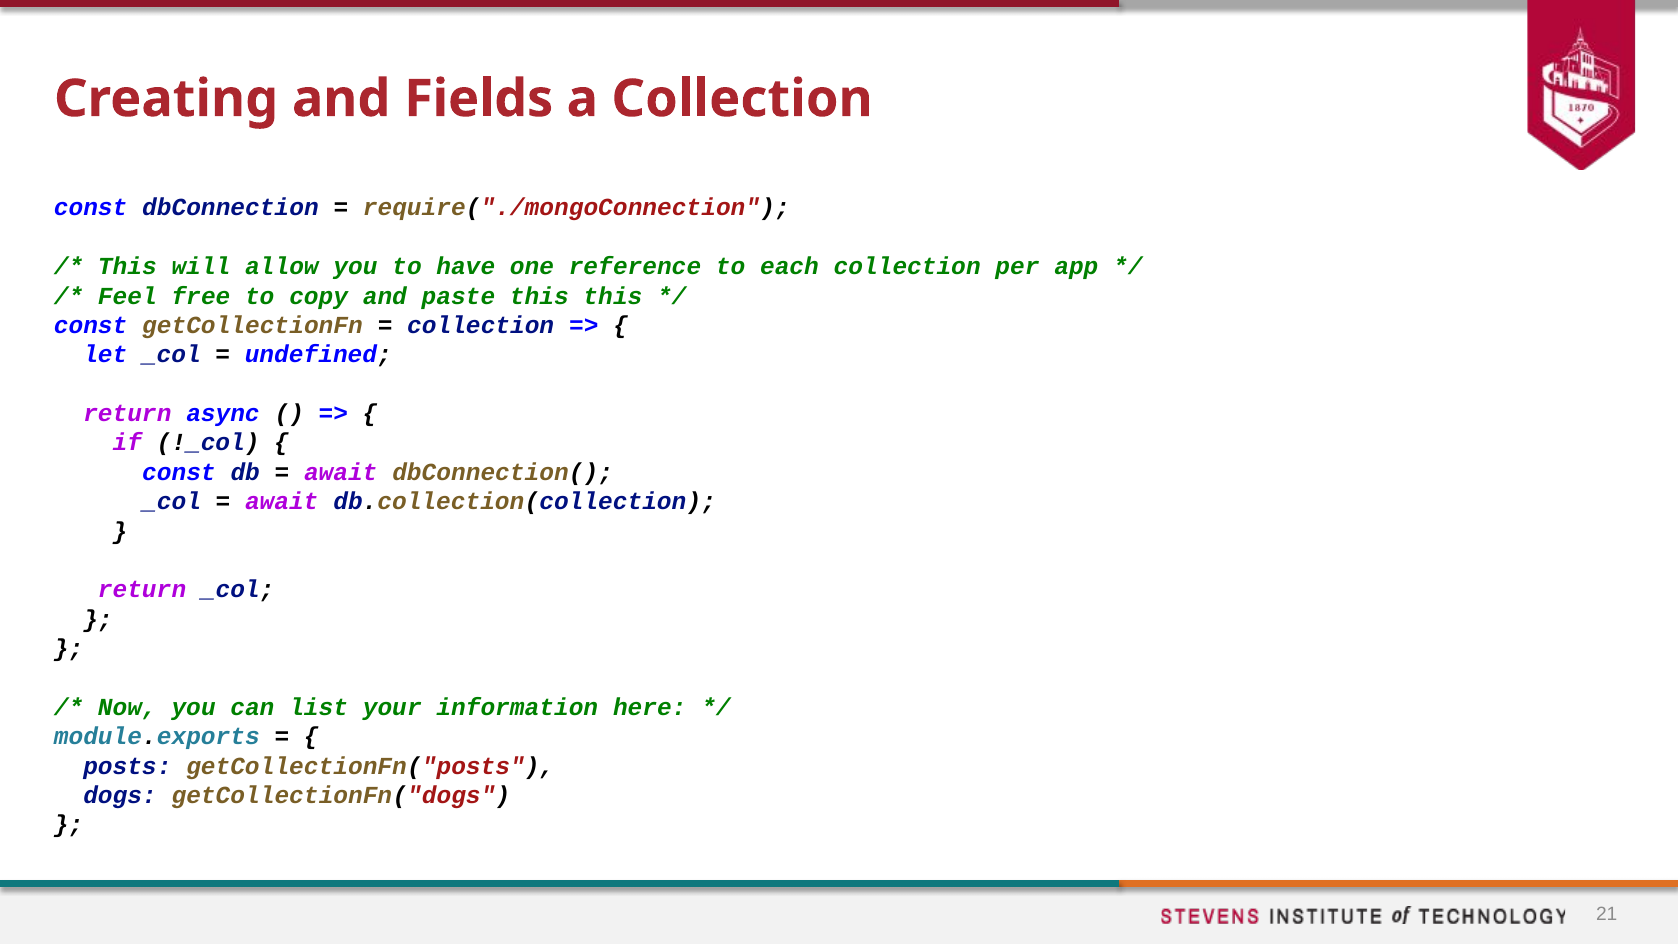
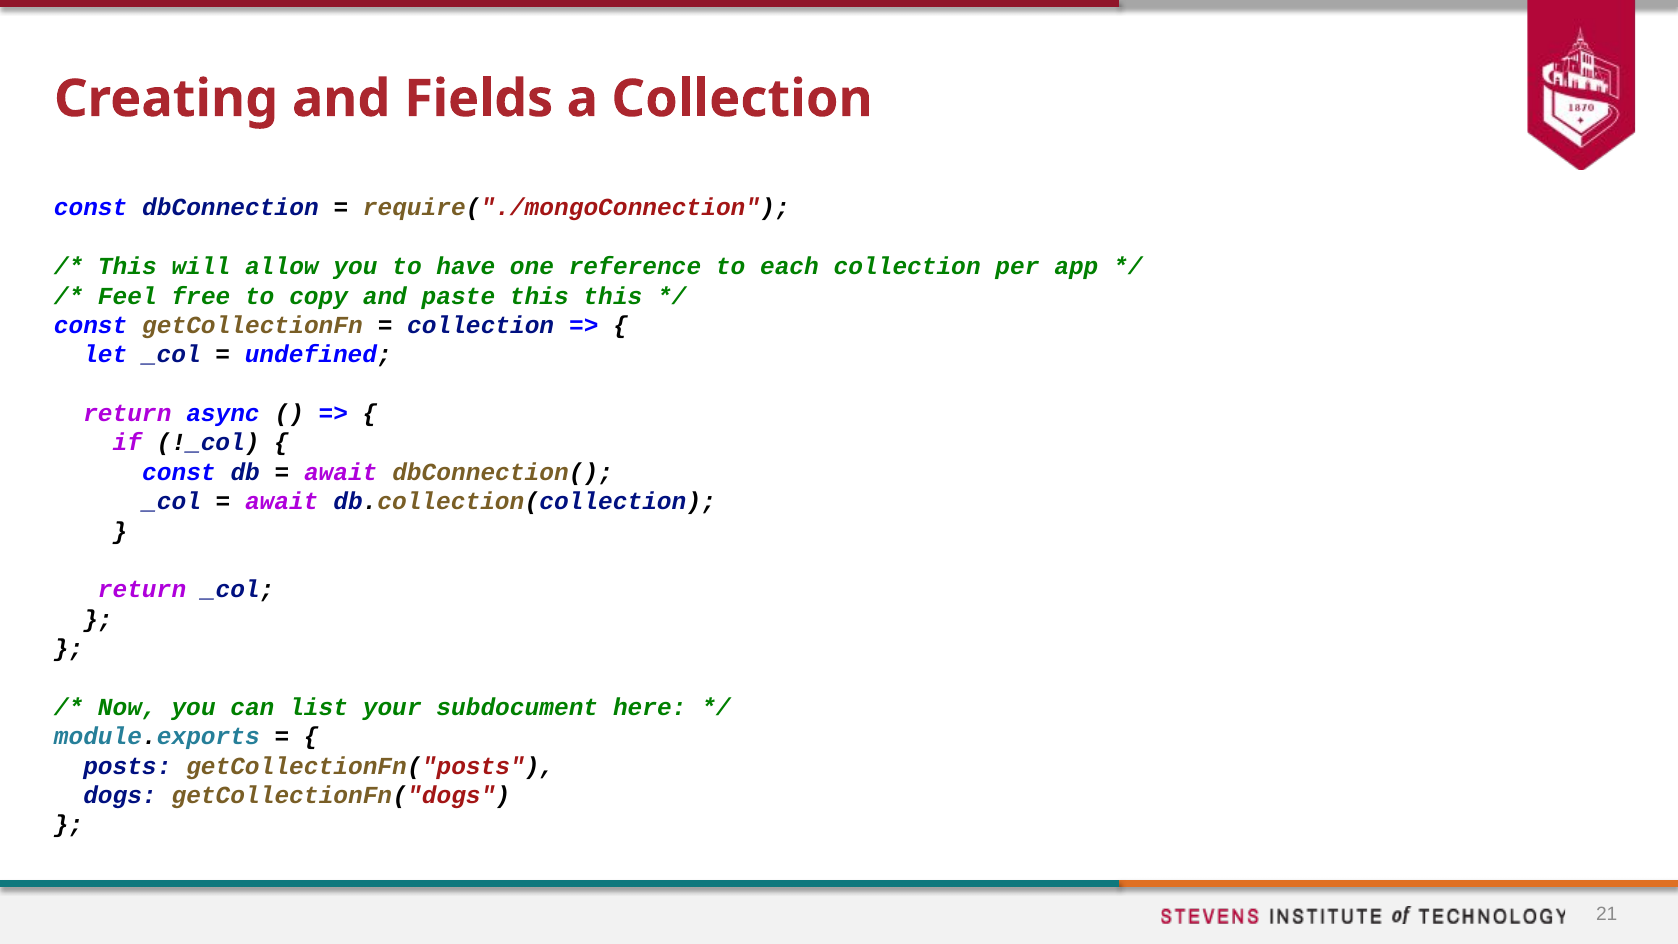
information: information -> subdocument (517, 707)
